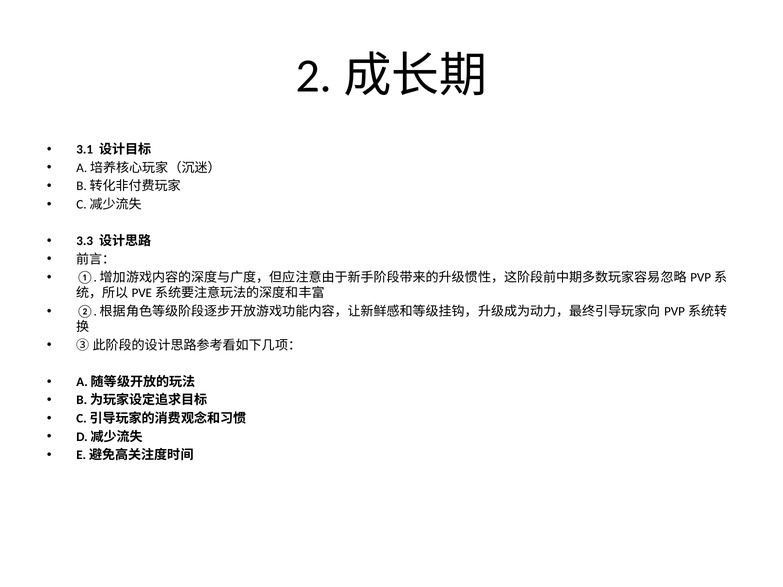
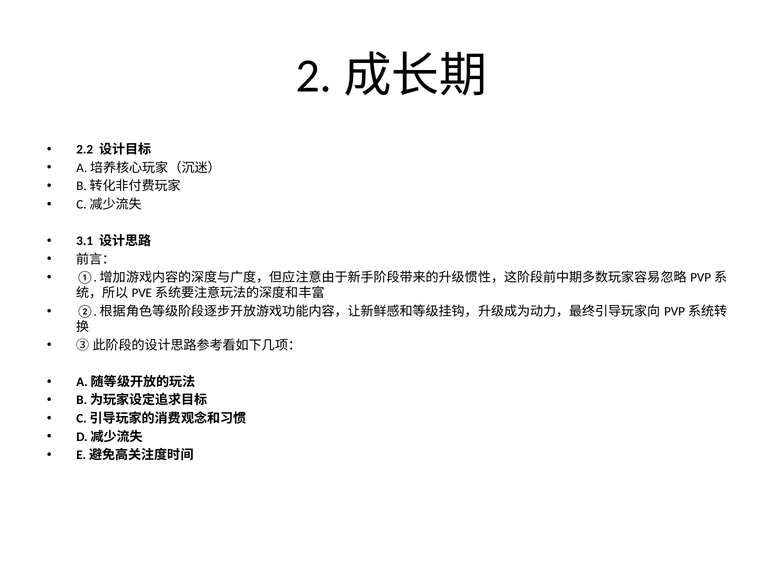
3.1: 3.1 -> 2.2 (85, 150)
3.3: 3.3 -> 3.1 (85, 241)
